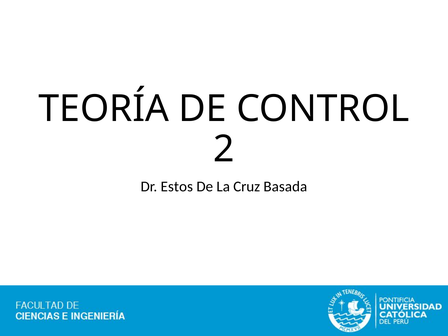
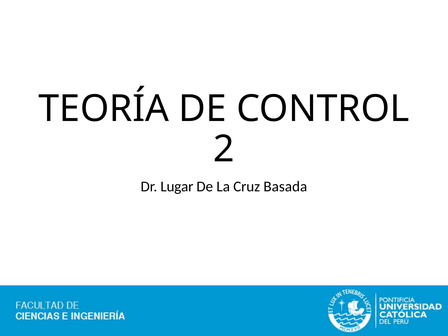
Estos: Estos -> Lugar (177, 187)
